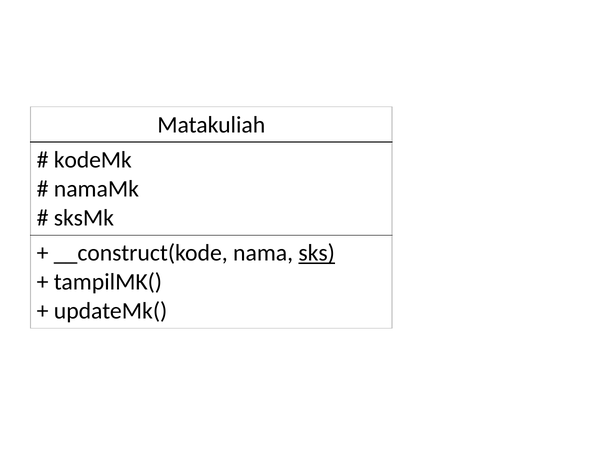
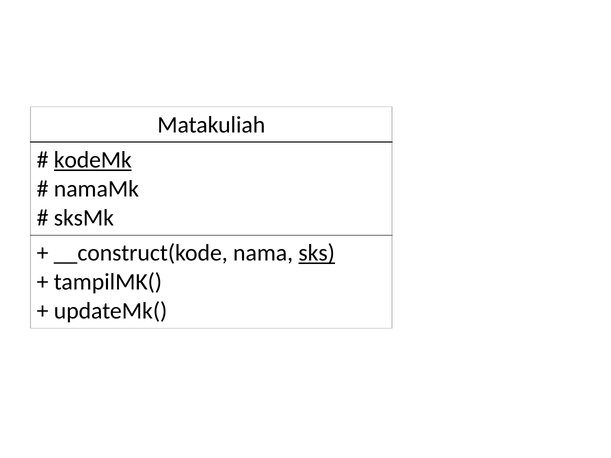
kodeMk underline: none -> present (93, 160)
